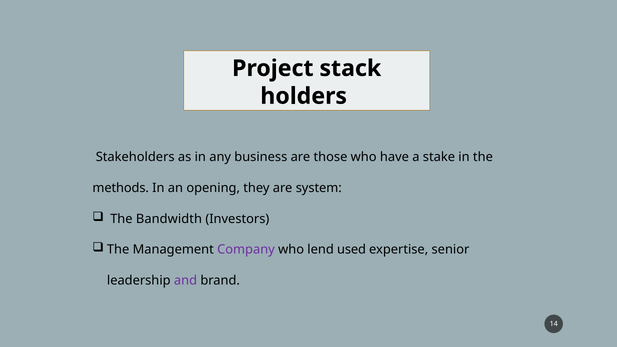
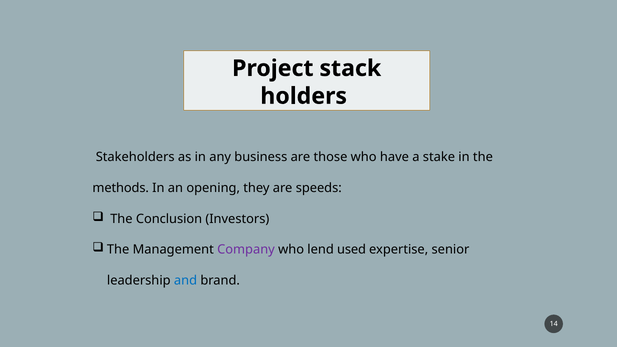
system: system -> speeds (319, 188)
Bandwidth: Bandwidth -> Conclusion (169, 219)
and colour: purple -> blue (186, 281)
